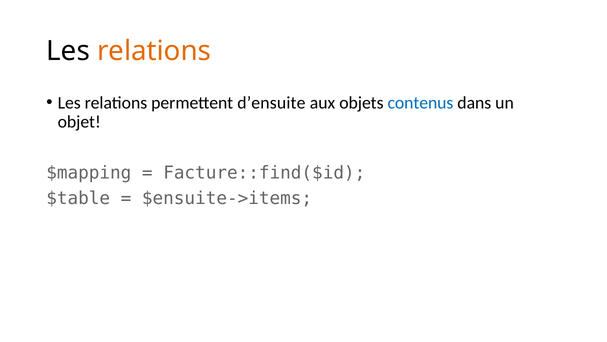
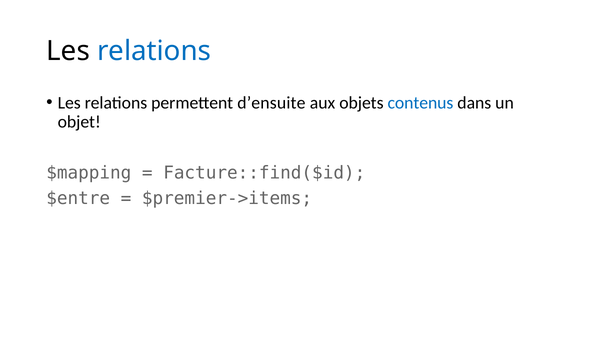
relations colour: orange -> blue (154, 51)
$table: $table -> $entre (78, 198)
$ensuite->items: $ensuite->items -> $premier->items (227, 198)
